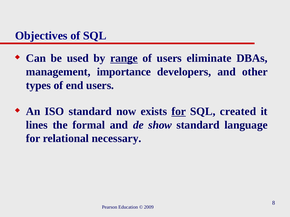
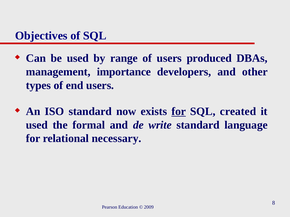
range underline: present -> none (124, 58)
eliminate: eliminate -> produced (209, 58)
lines: lines -> used (37, 125)
show: show -> write (160, 125)
